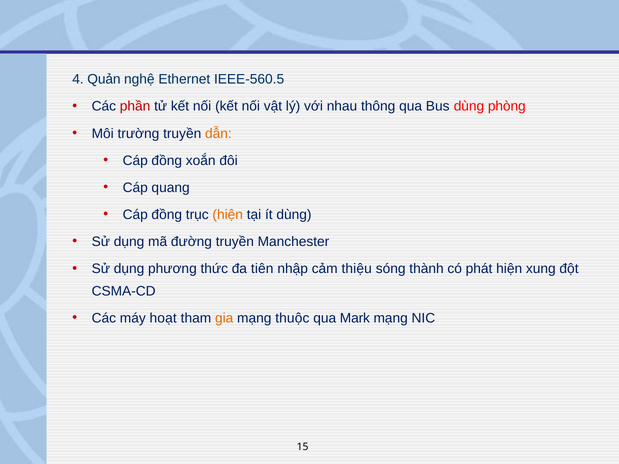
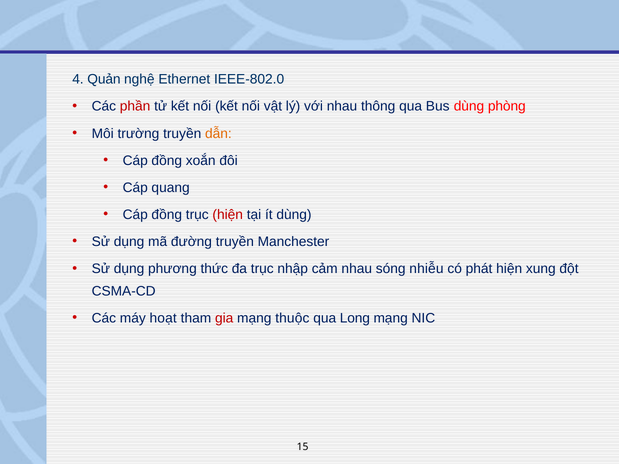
IEEE-560.5: IEEE-560.5 -> IEEE-802.0 (249, 79)
hiện colour: orange -> red (228, 215)
đa tiên: tiên -> trục (262, 269)
cảm thiệu: thiệu -> nhau (357, 269)
thành: thành -> nhiễu (426, 269)
gia colour: orange -> red (224, 318)
Mark: Mark -> Long (355, 318)
